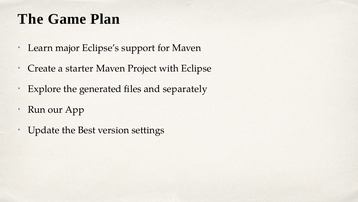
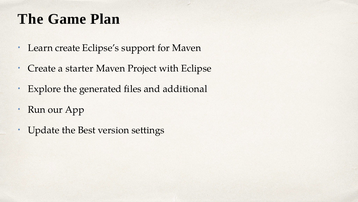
Learn major: major -> create (68, 48)
separately: separately -> additional (185, 89)
